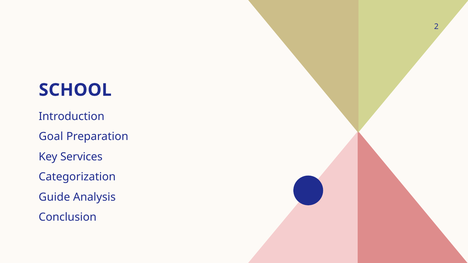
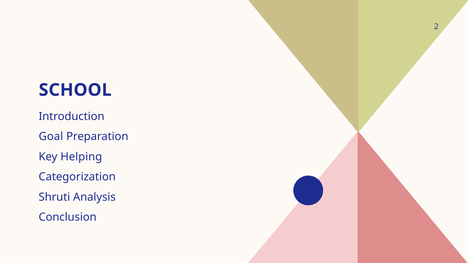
Services: Services -> Helping (81, 157)
Guide: Guide -> Shruti (54, 197)
